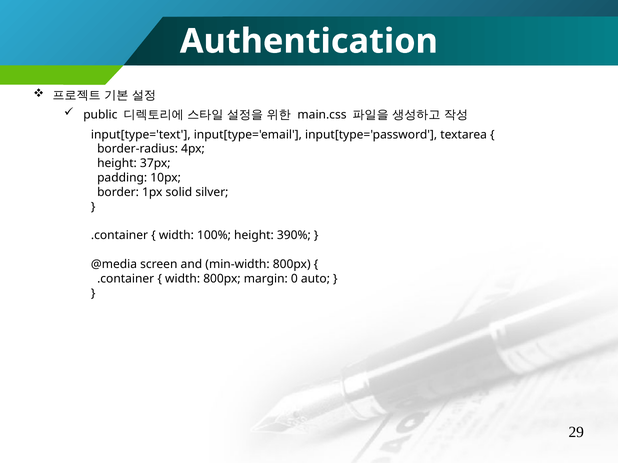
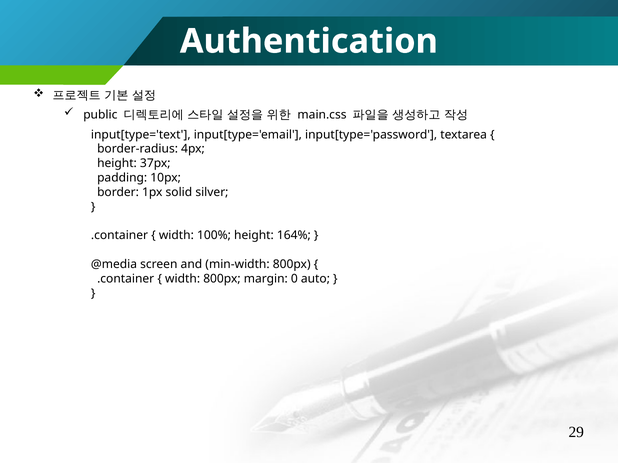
390%: 390% -> 164% (294, 236)
